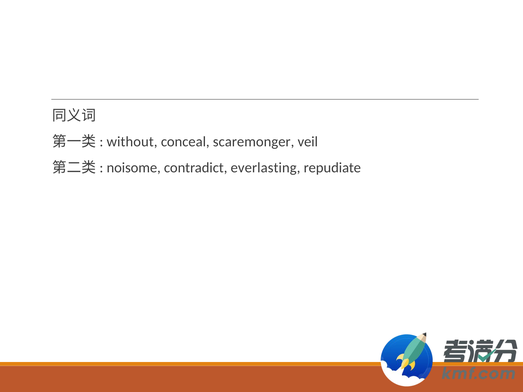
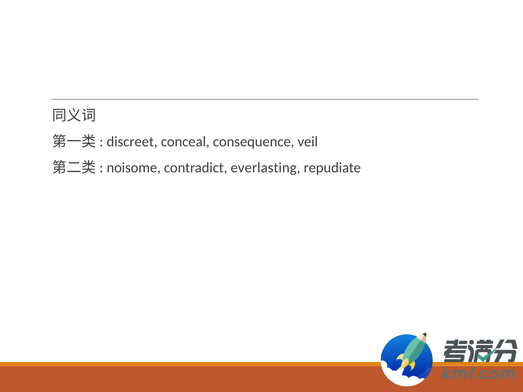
without: without -> discreet (132, 142)
scaremonger: scaremonger -> consequence (254, 142)
